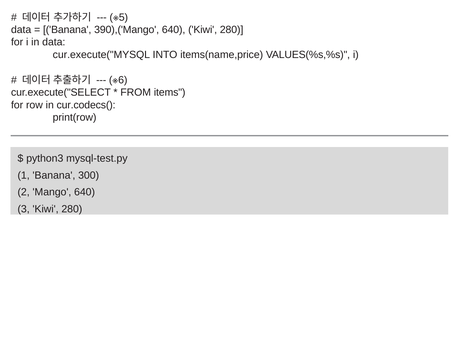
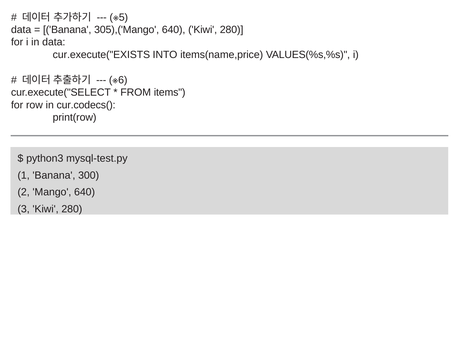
390),('Mango: 390),('Mango -> 305),('Mango (127, 30)
cur.execute("MYSQL: cur.execute("MYSQL -> cur.execute("EXISTS (101, 55)
